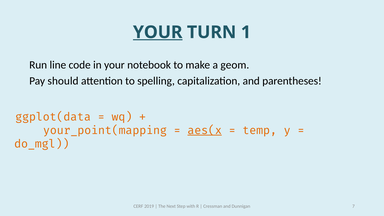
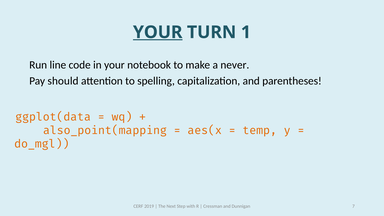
geom: geom -> never (235, 65)
your_point(mapping: your_point(mapping -> also_point(mapping (105, 130)
aes(x underline: present -> none (205, 130)
